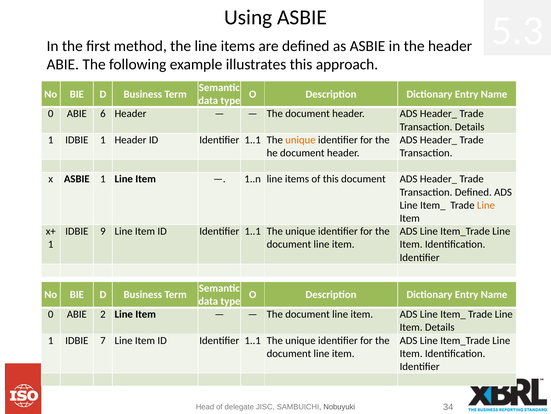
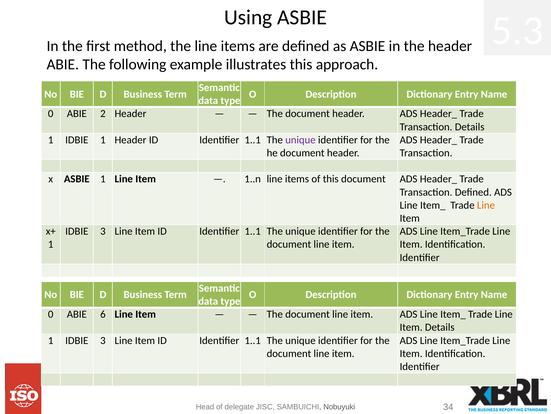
6: 6 -> 2 (103, 114)
unique colour: orange -> purple (300, 140)
9: 9 -> 3 (103, 231)
2: 2 -> 6 (103, 314)
7: 7 -> 3 (103, 340)
